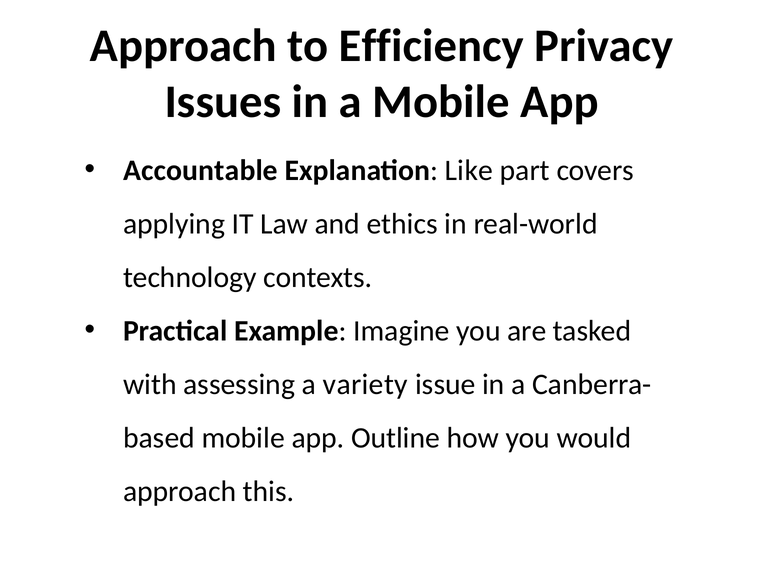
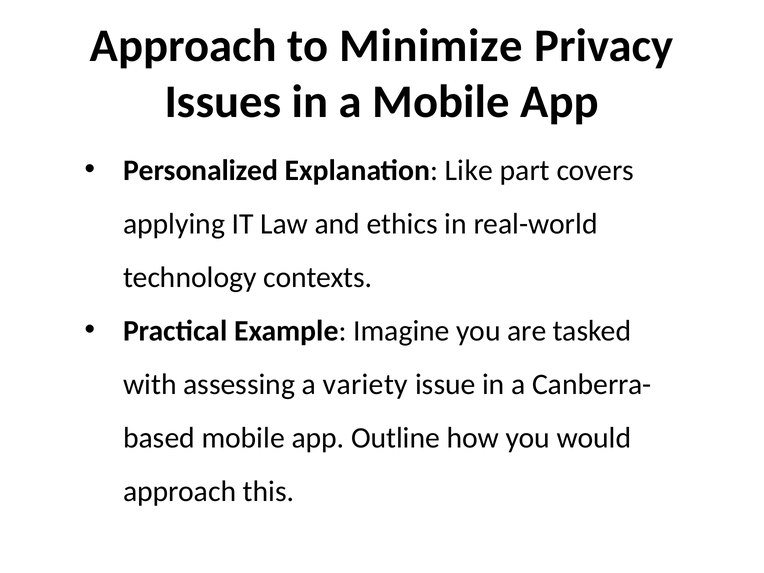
Efficiency: Efficiency -> Minimize (431, 46)
Accountable: Accountable -> Personalized (201, 170)
